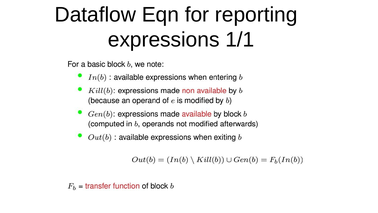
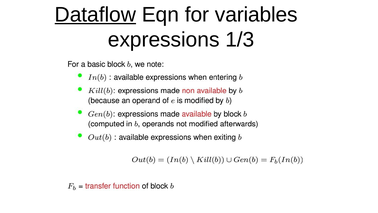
Dataflow underline: none -> present (95, 15)
reporting: reporting -> variables (256, 15)
1/1: 1/1 -> 1/3 (240, 40)
